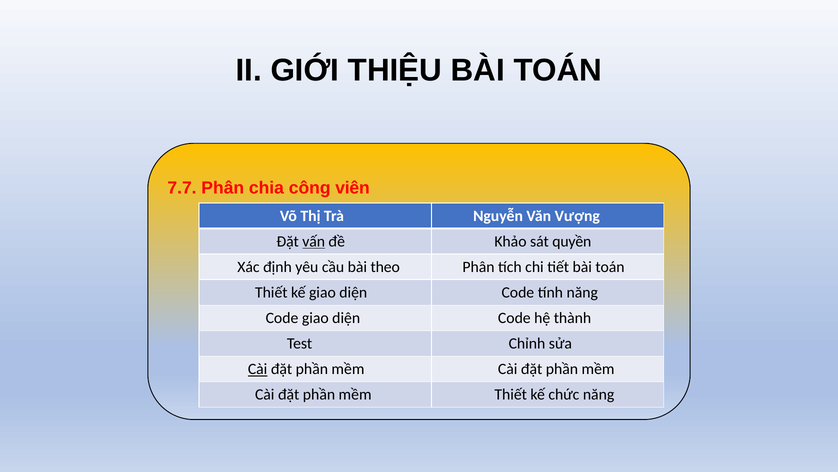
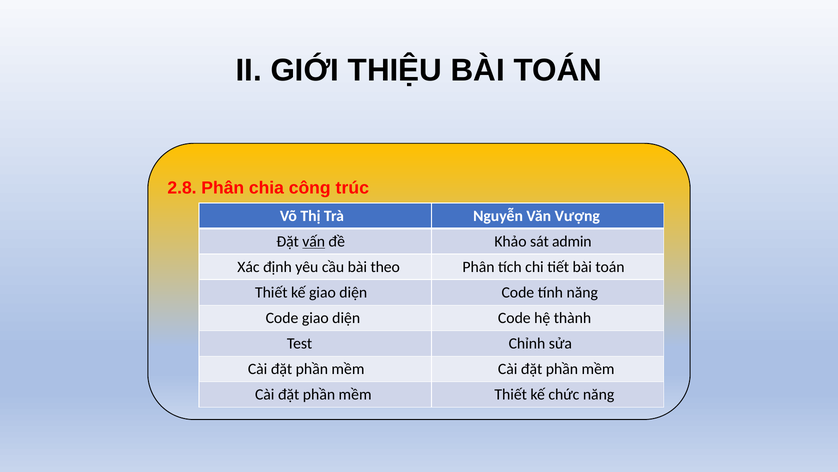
7.7: 7.7 -> 2.8 (182, 188)
viên: viên -> trúc (352, 188)
quyền: quyền -> admin (572, 241)
Cài underline: present -> none (258, 369)
